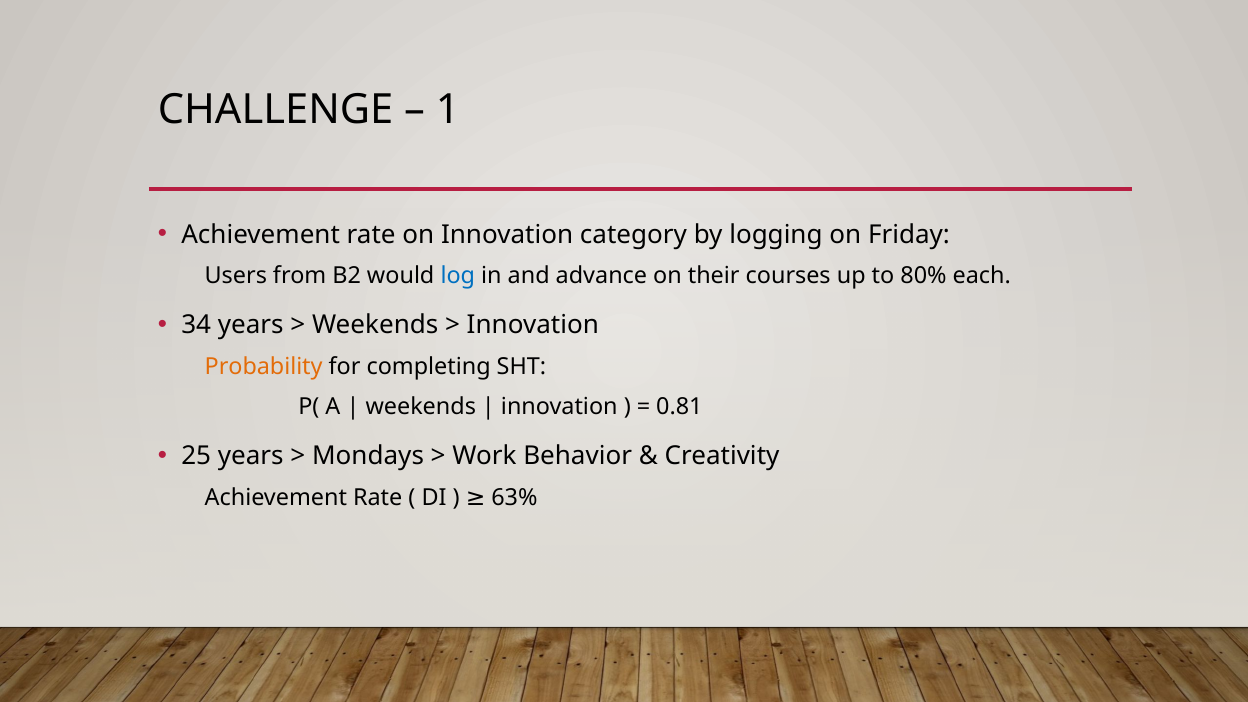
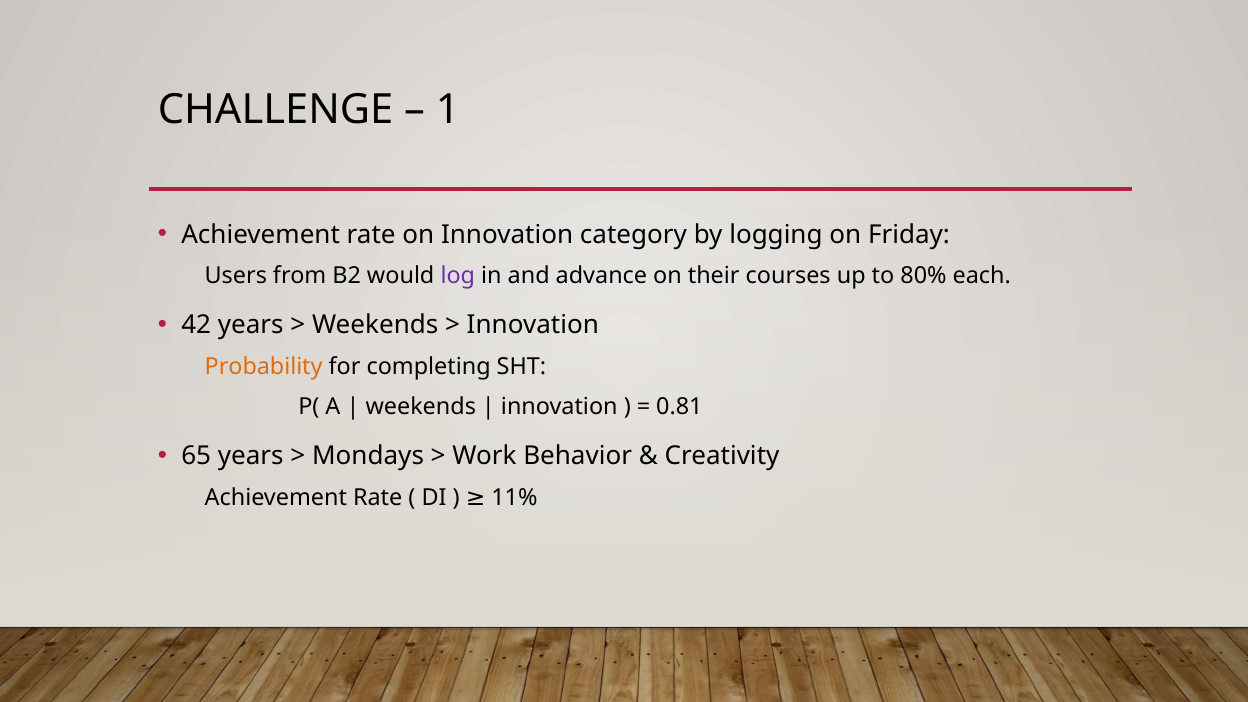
log colour: blue -> purple (458, 276)
34: 34 -> 42 (196, 325)
25: 25 -> 65 (196, 456)
63%: 63% -> 11% (514, 498)
